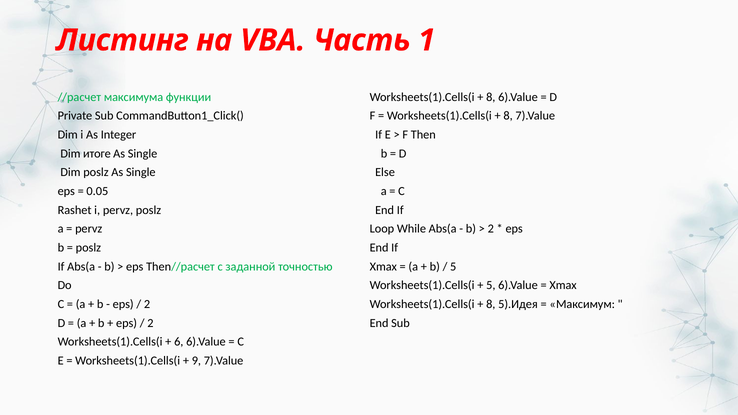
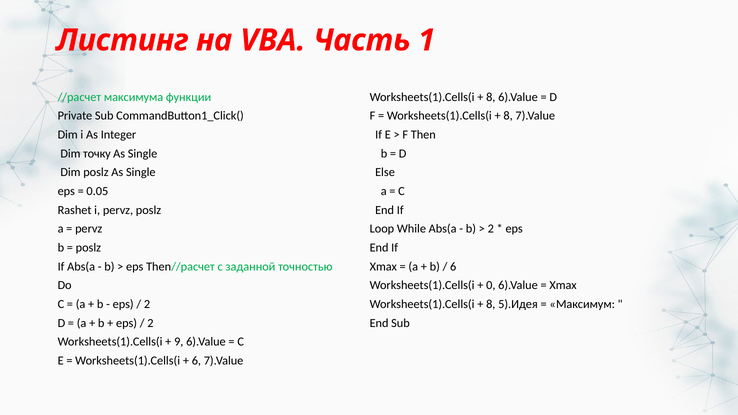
итоге: итоге -> точку (97, 154)
5: 5 -> 6 (453, 267)
5: 5 -> 0 (491, 285)
6: 6 -> 9 (179, 342)
9: 9 -> 6 (196, 361)
